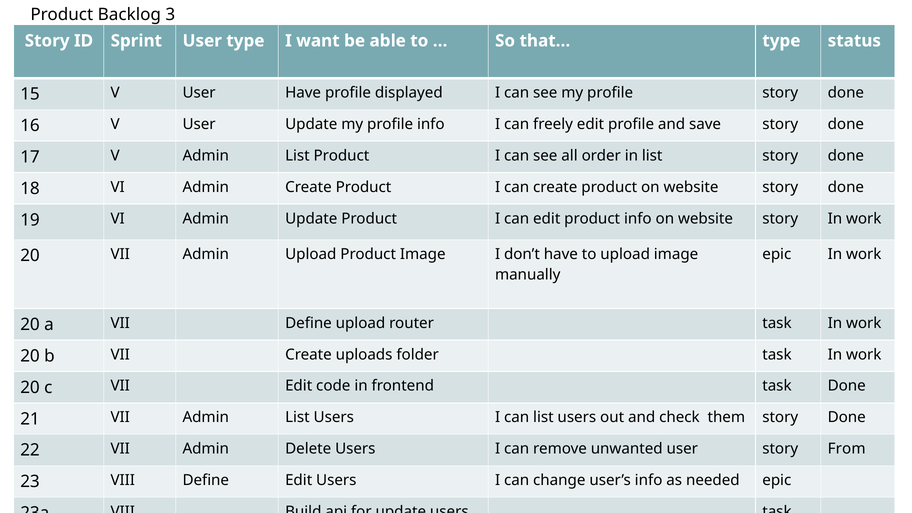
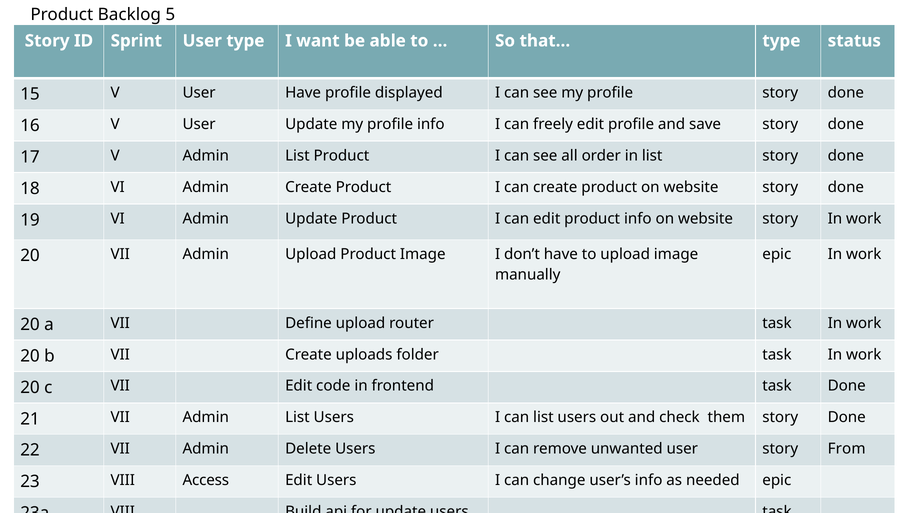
3: 3 -> 5 (170, 15)
VIII Define: Define -> Access (206, 480)
